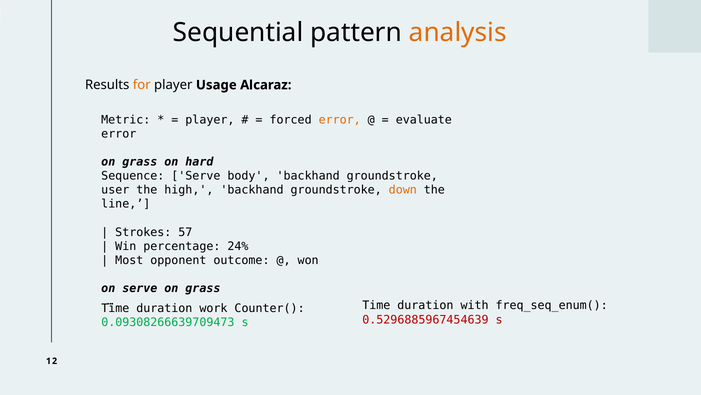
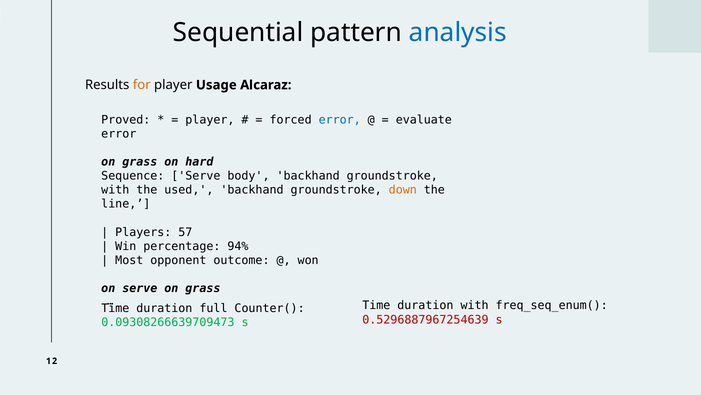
analysis colour: orange -> blue (458, 32)
Metric: Metric -> Proved (126, 120)
error colour: orange -> blue (340, 120)
user: user -> with (115, 190)
high: high -> used (189, 190)
Strokes: Strokes -> Players (143, 232)
24%: 24% -> 94% (238, 246)
work: work -> full (213, 308)
0.5296885967454639: 0.5296885967454639 -> 0.5296887967254639 (425, 319)
